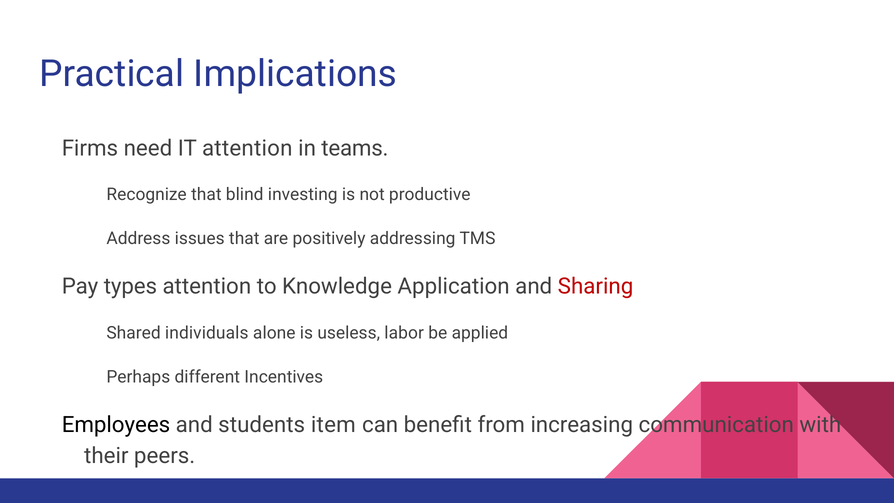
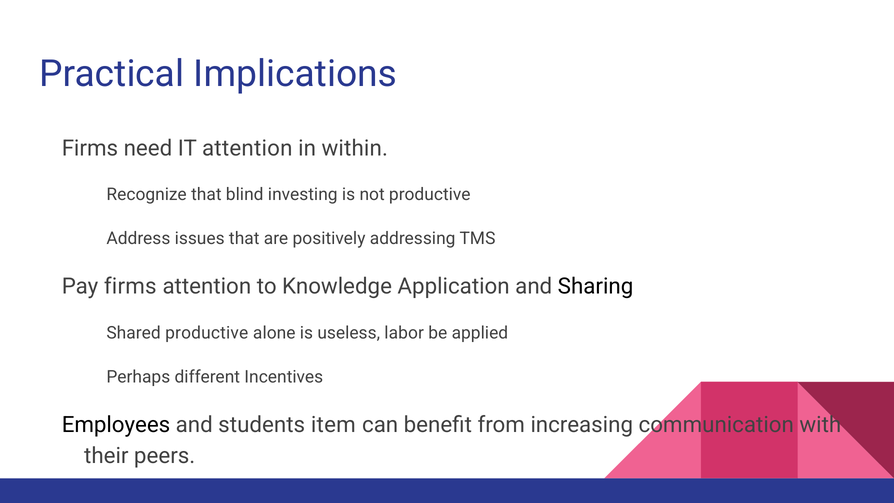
teams: teams -> within (355, 148)
Pay types: types -> firms (130, 286)
Sharing colour: red -> black (596, 286)
Shared individuals: individuals -> productive (207, 333)
